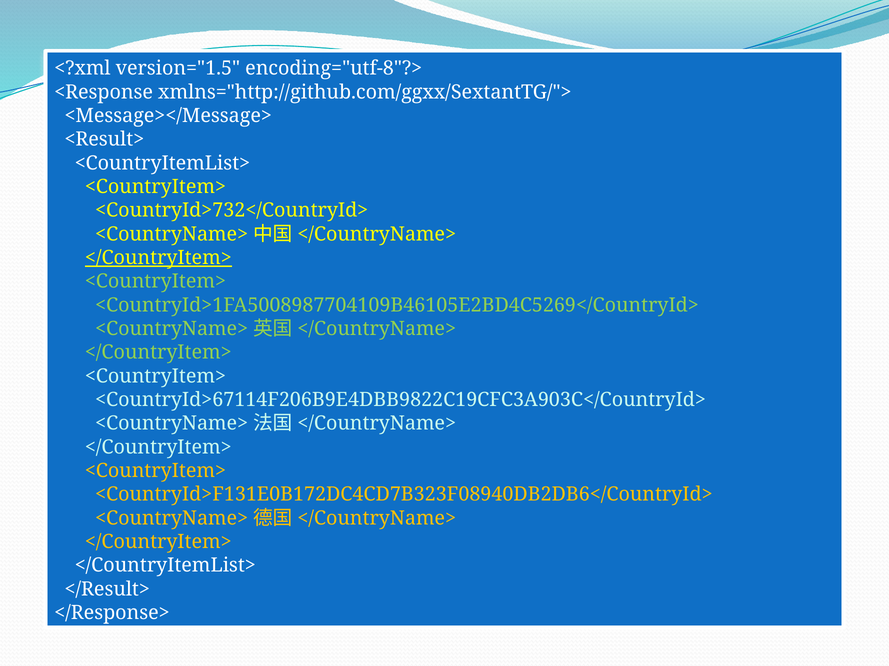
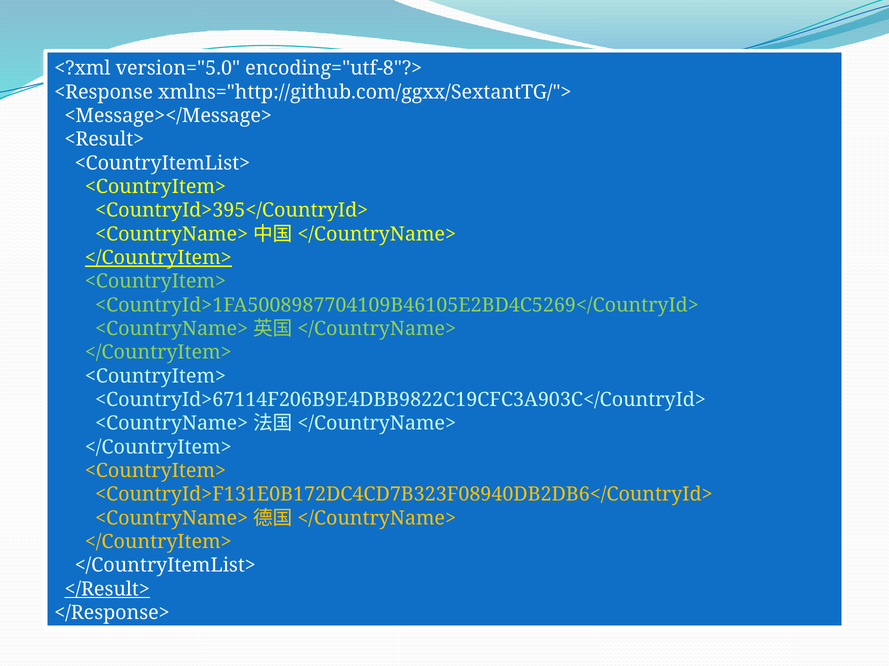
version="1.5: version="1.5 -> version="5.0 (178, 68)
<CountryId>732</CountryId>: <CountryId>732</CountryId> -> <CountryId>395</CountryId> (232, 211)
</Result> underline: none -> present (107, 590)
